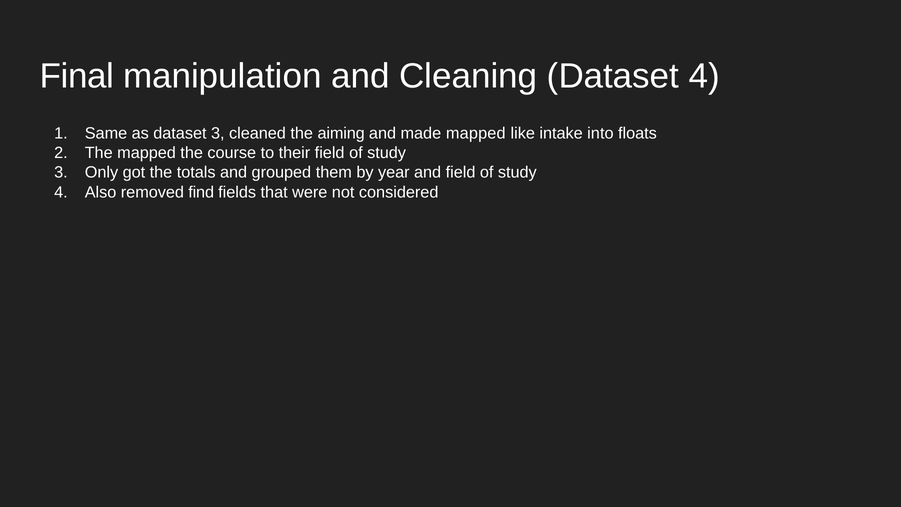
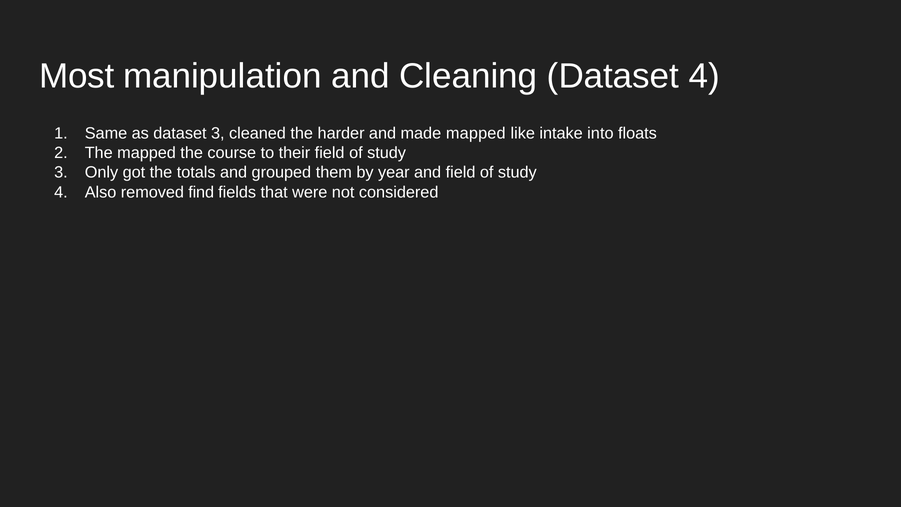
Final: Final -> Most (77, 76)
aiming: aiming -> harder (341, 133)
